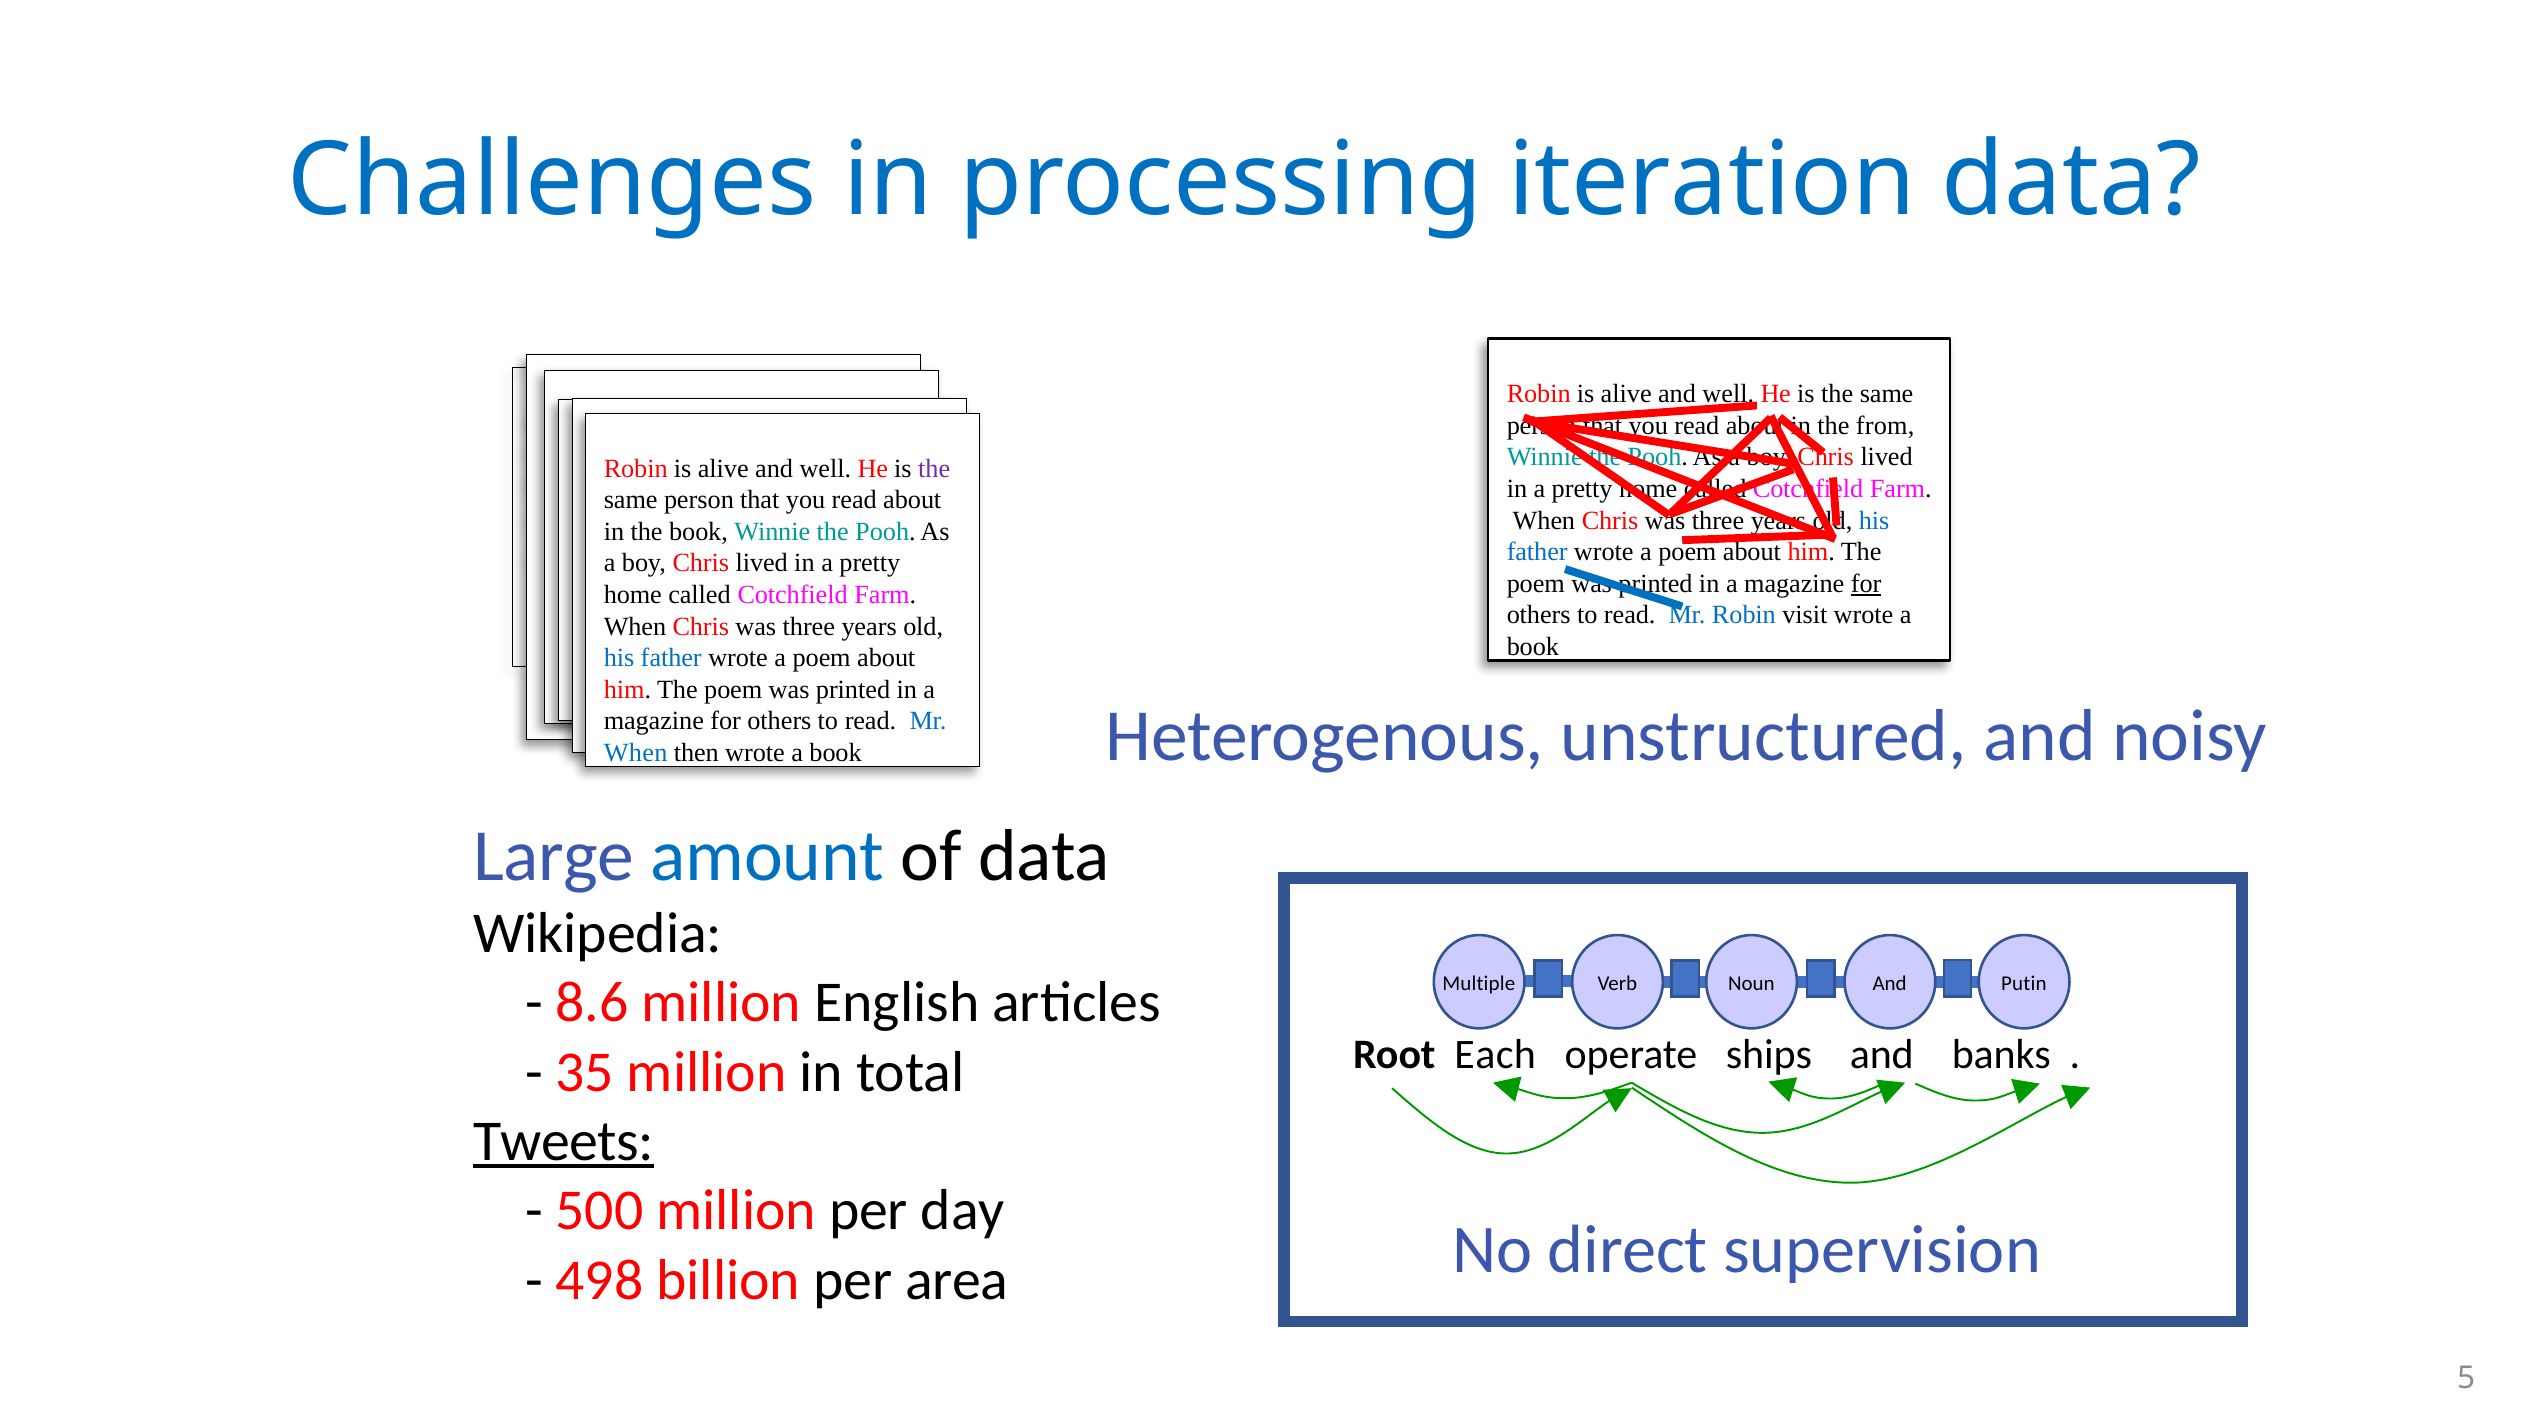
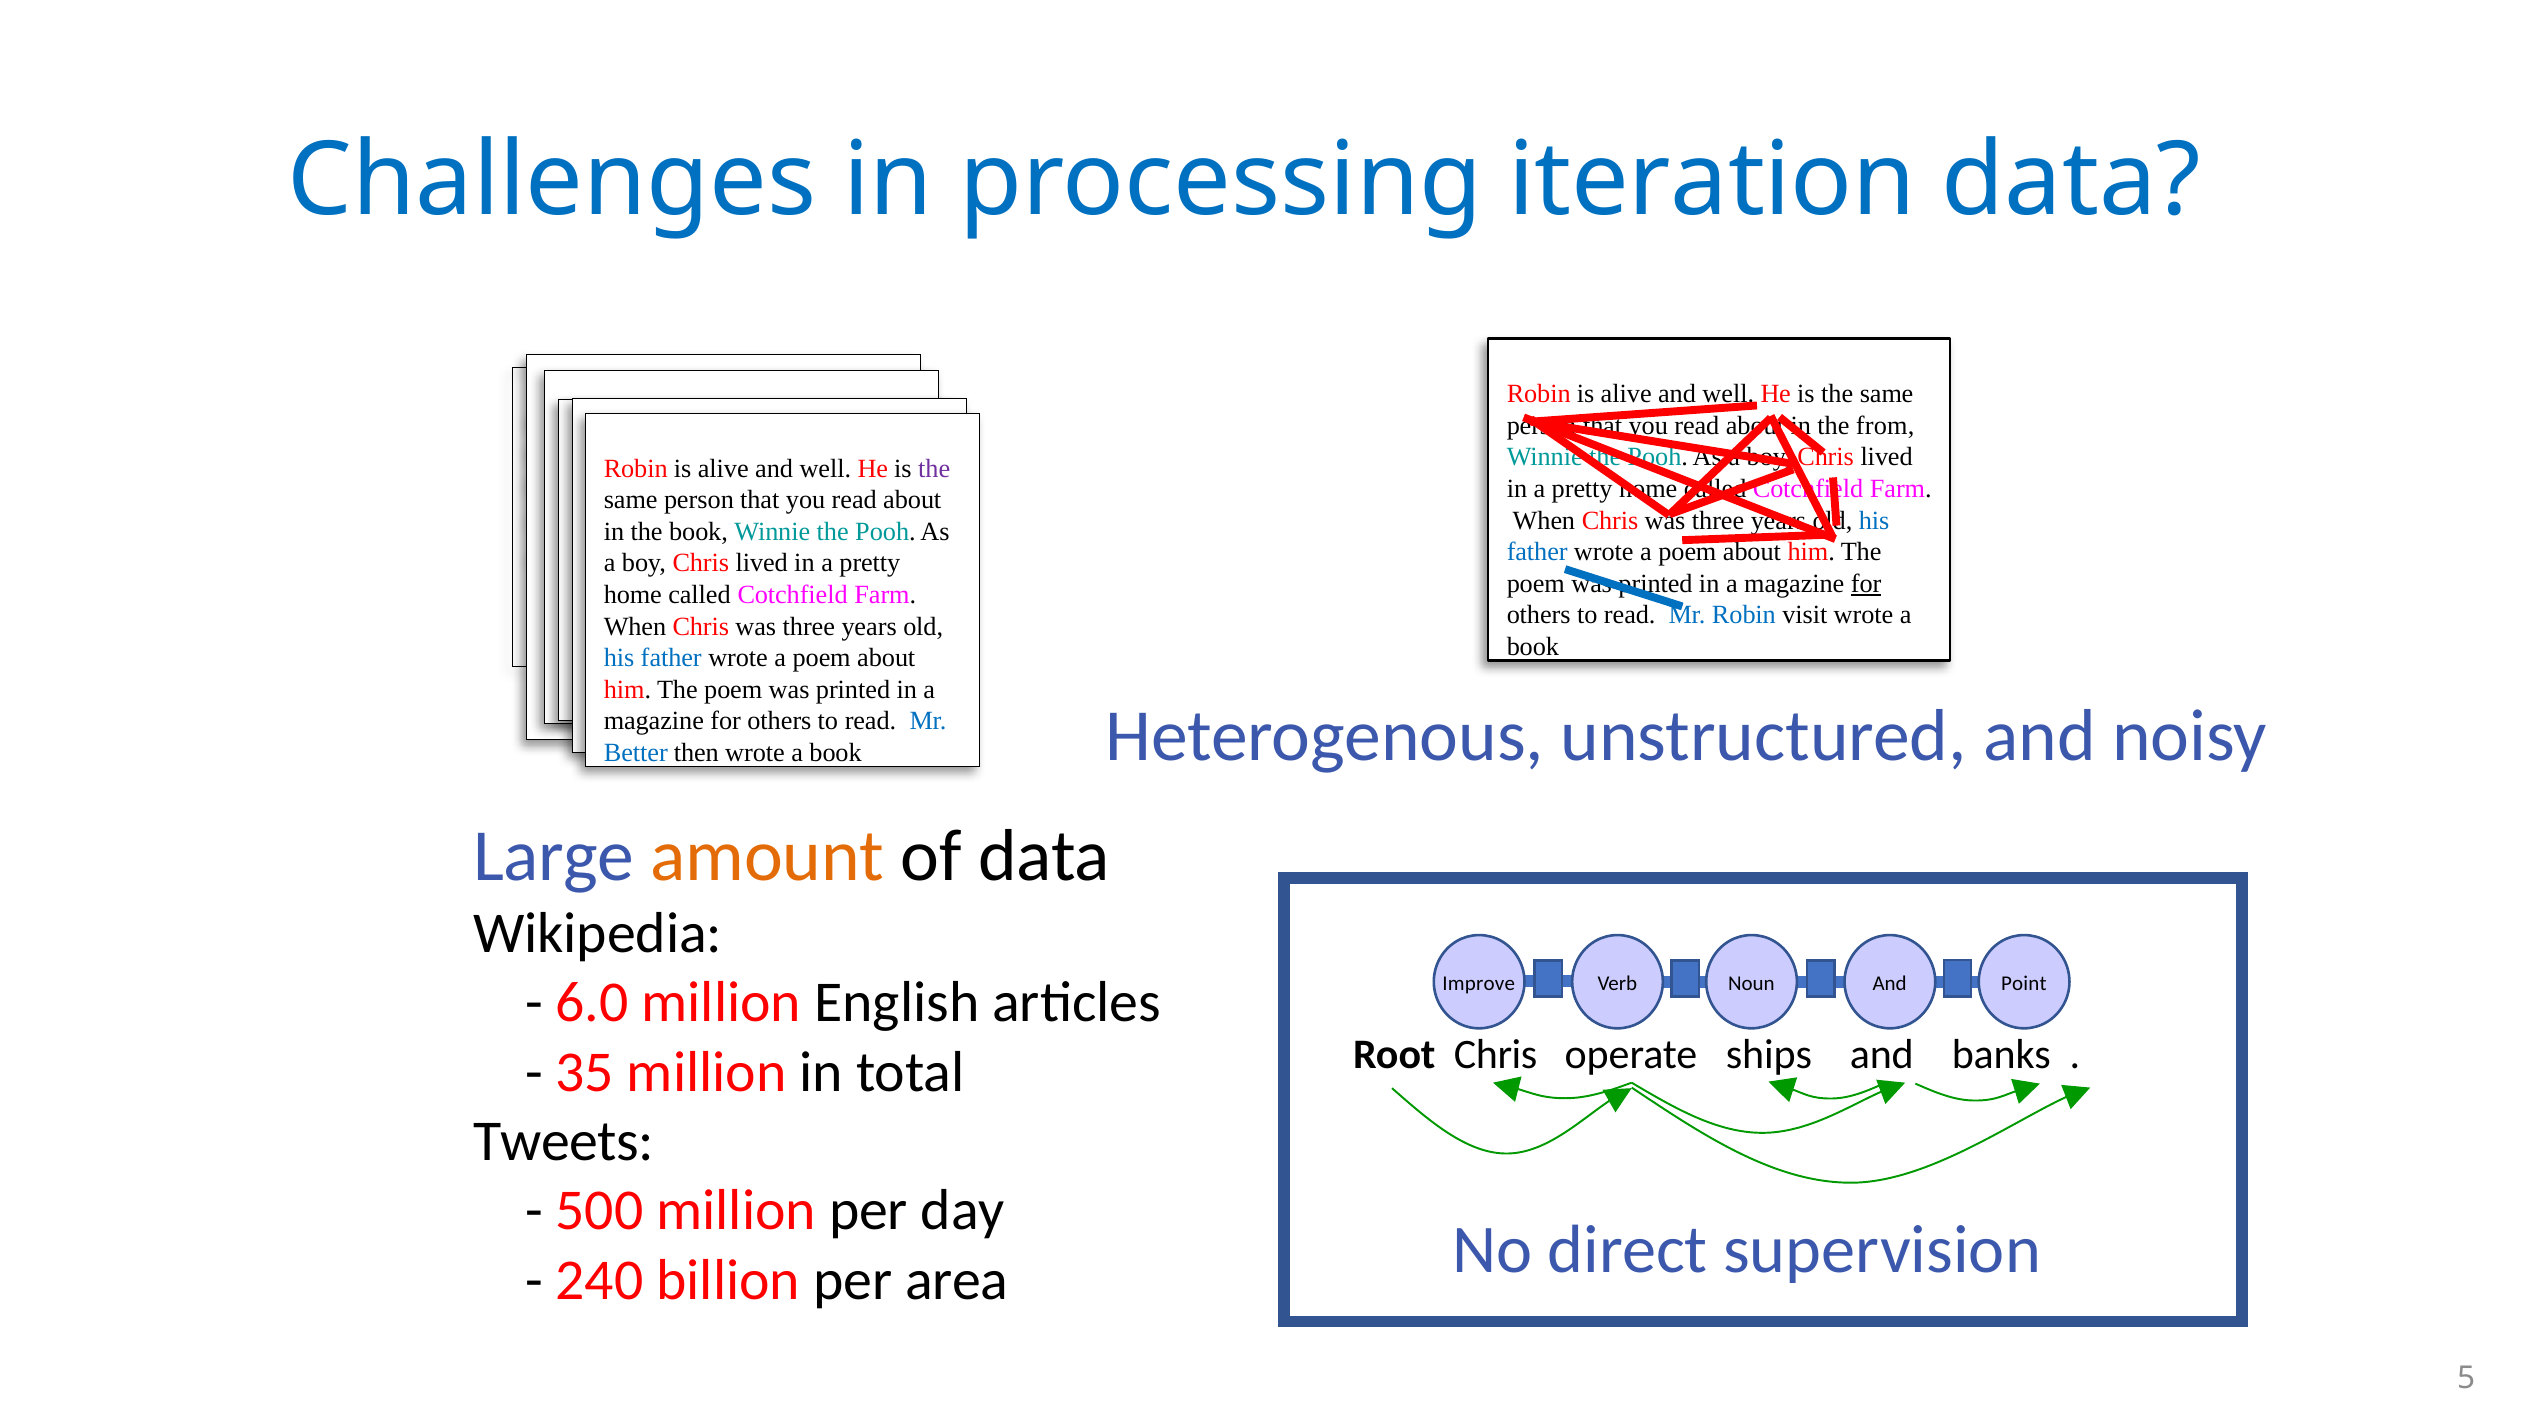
When: When -> Better (636, 753)
amount colour: blue -> orange (767, 856)
Multiple: Multiple -> Improve (1479, 984)
And Putin: Putin -> Point (2024, 984)
8.6: 8.6 -> 6.0 (592, 1003)
Root Each: Each -> Chris (1496, 1055)
Tweets underline: present -> none (564, 1142)
498: 498 -> 240 (600, 1281)
